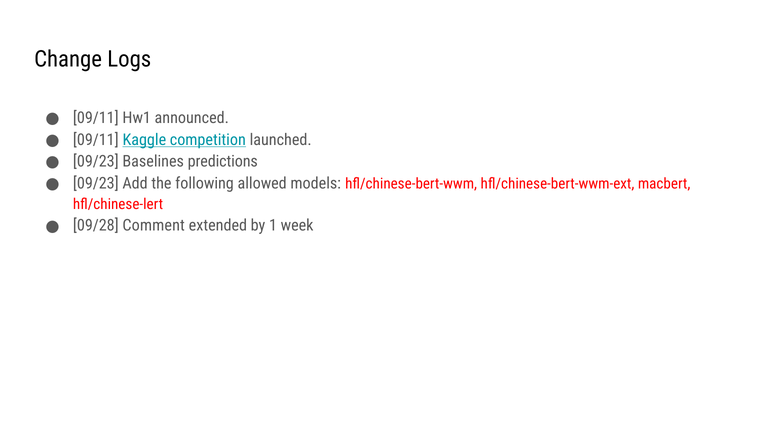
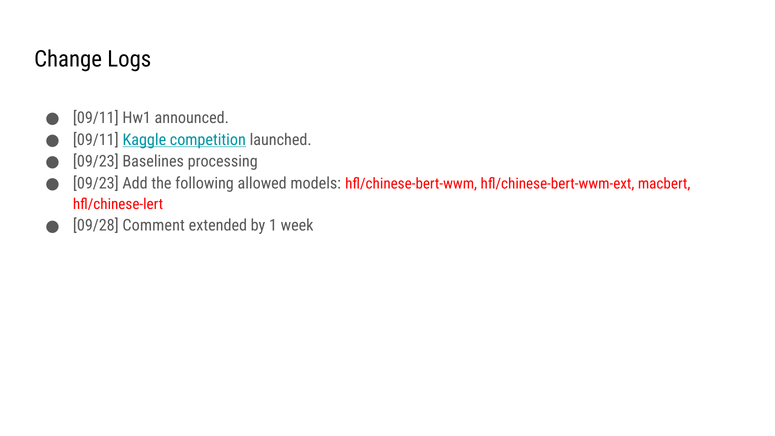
predictions: predictions -> processing (223, 162)
